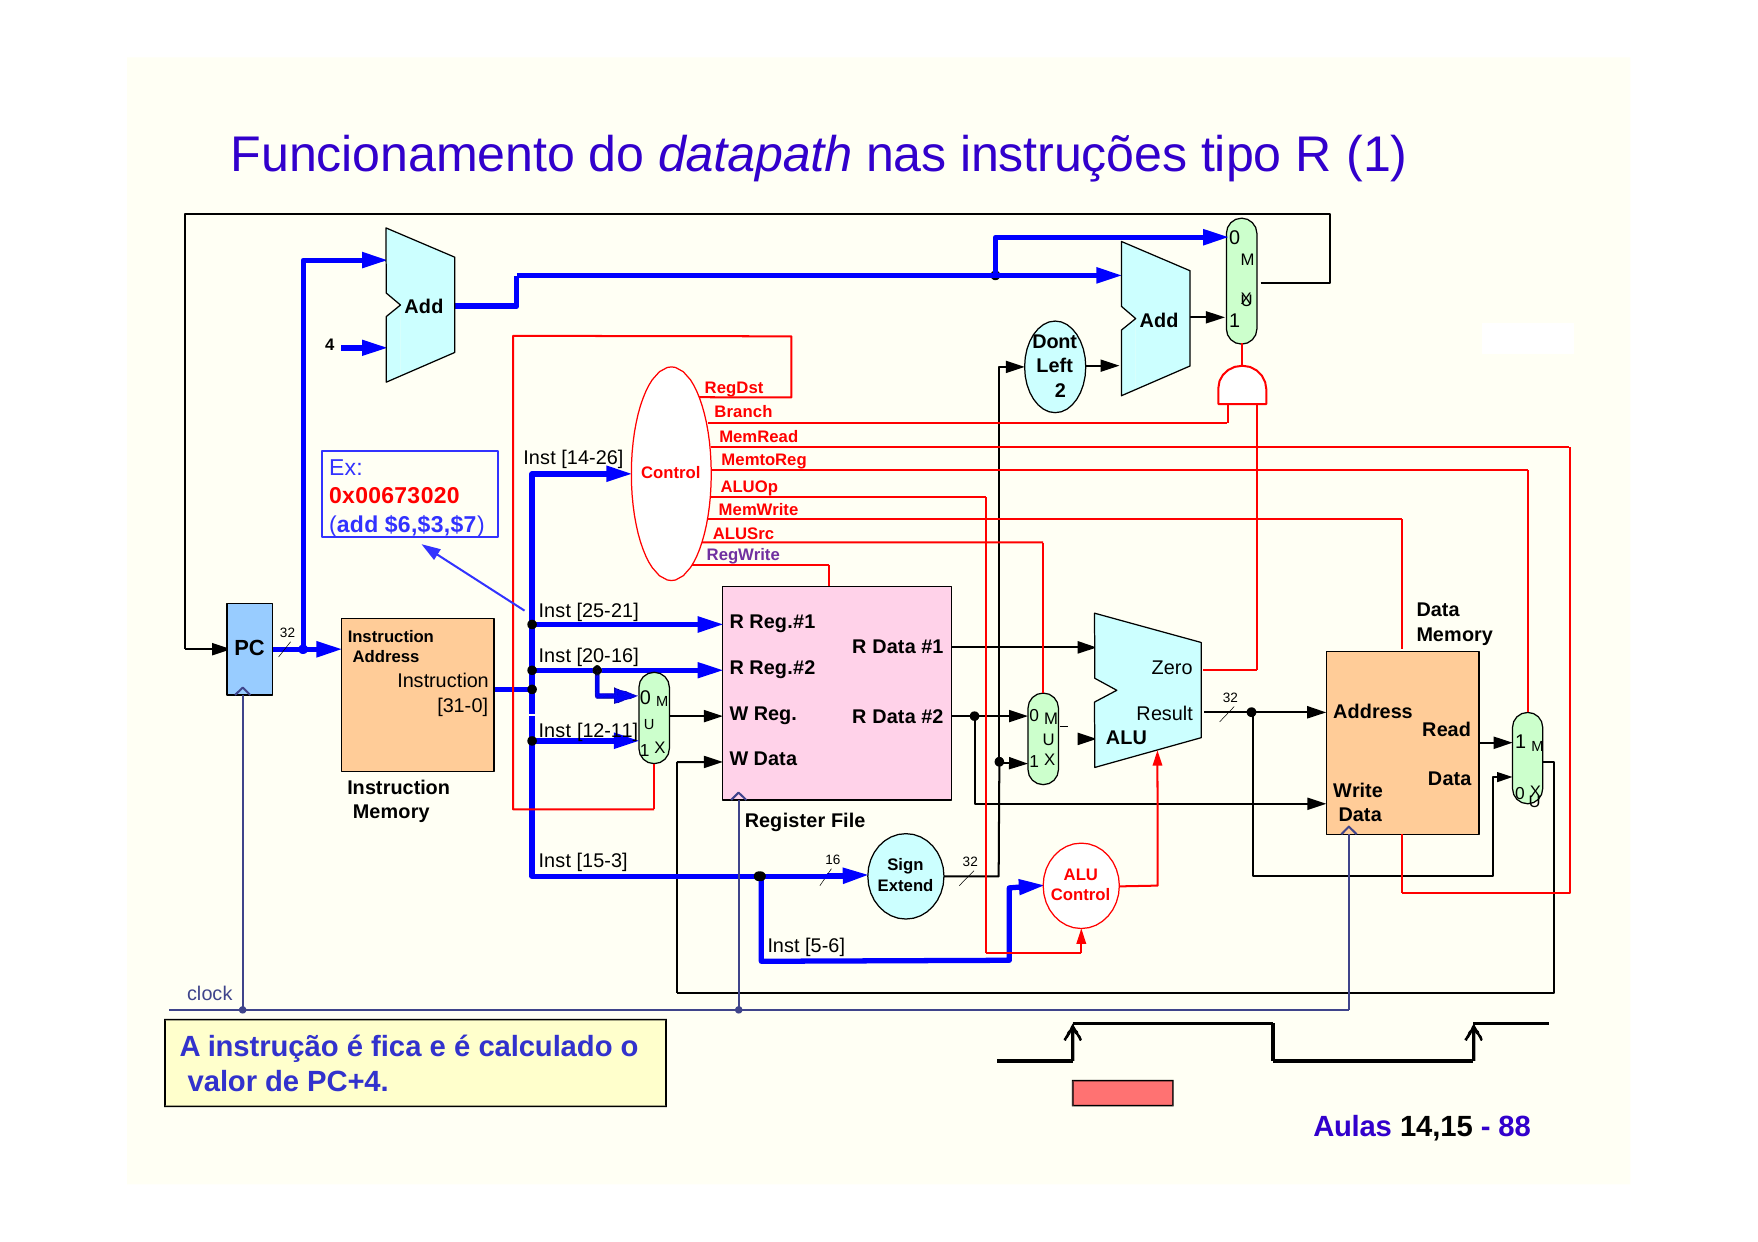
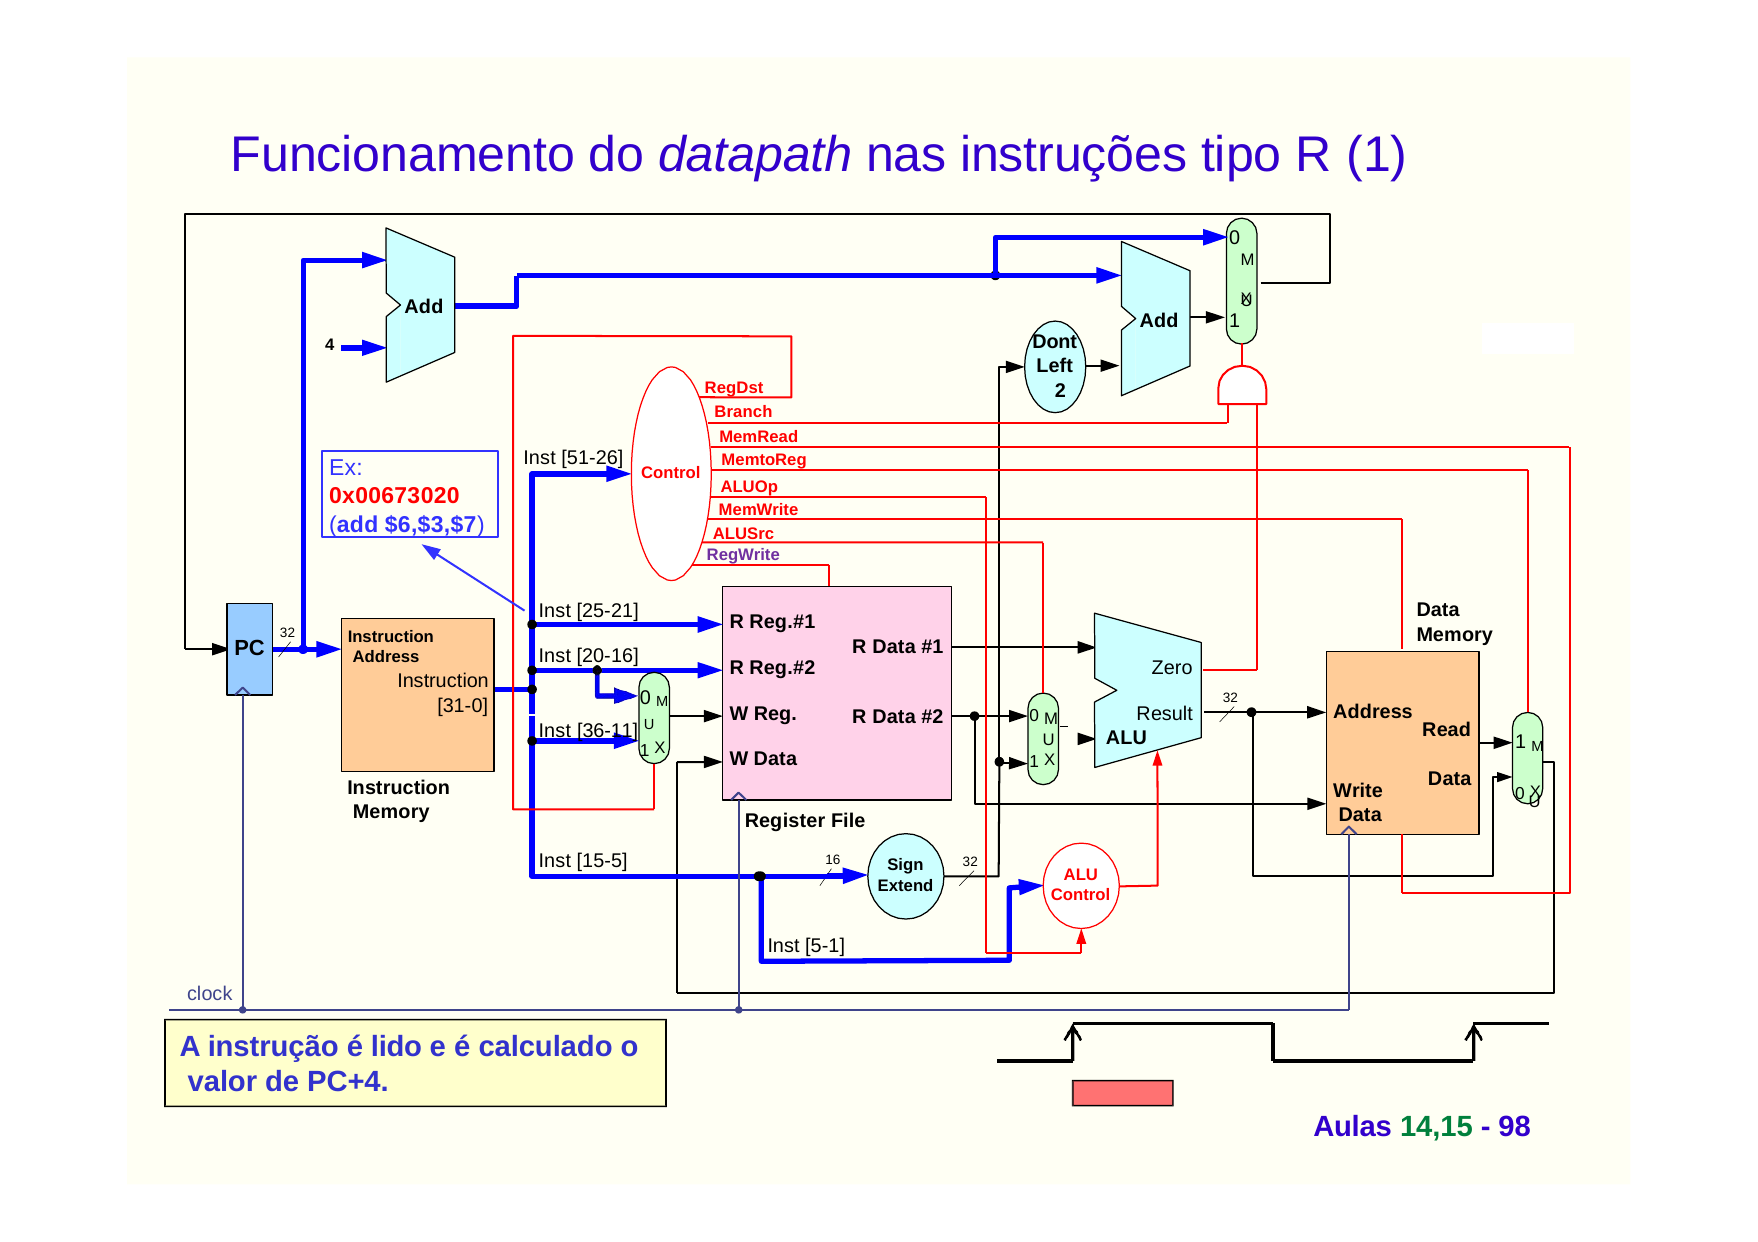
14-26: 14-26 -> 51-26 (592, 458)
12-11: 12-11 -> 36-11 (608, 731)
15-3: 15-3 -> 15-5 (602, 861)
5-6: 5-6 -> 5-1 (825, 946)
fica: fica -> lido (396, 1047)
14,15 colour: black -> green (1436, 1127)
88: 88 -> 98 (1515, 1127)
